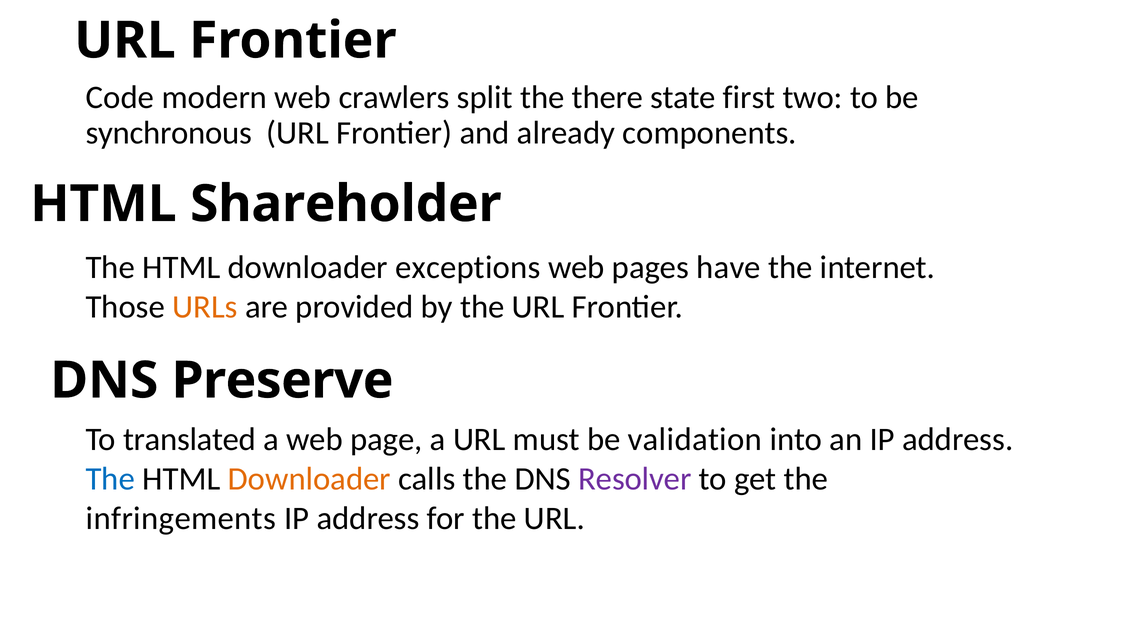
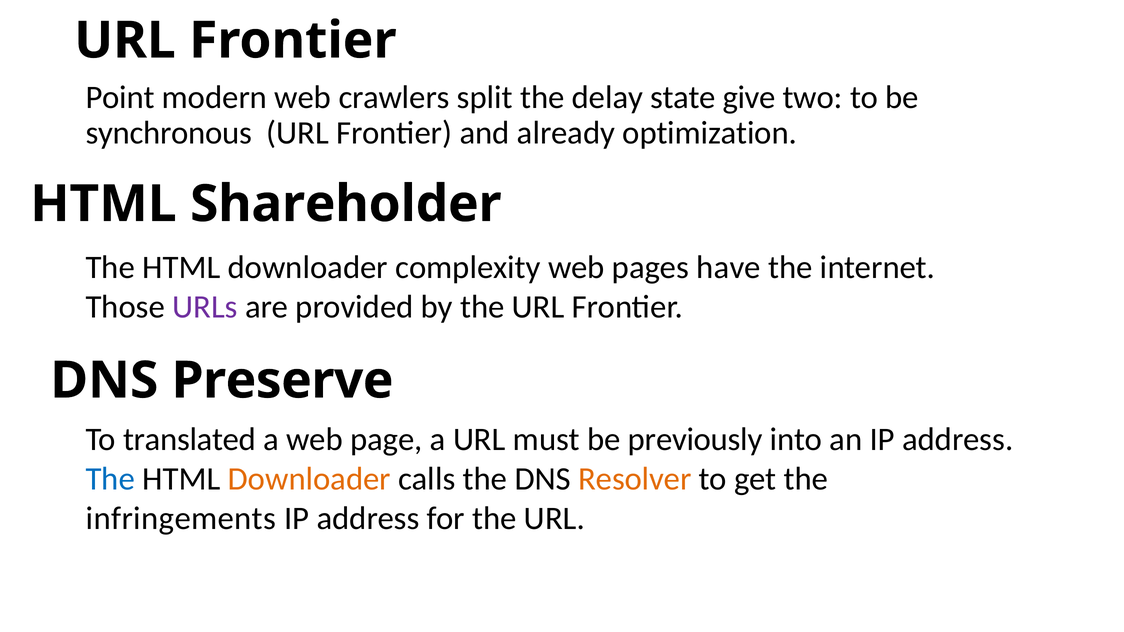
Code: Code -> Point (120, 98)
there: there -> delay (607, 98)
first: first -> give (749, 98)
components: components -> optimization (710, 133)
exceptions: exceptions -> complexity (468, 268)
URLs colour: orange -> purple (205, 307)
validation: validation -> previously (695, 440)
Resolver colour: purple -> orange (635, 479)
